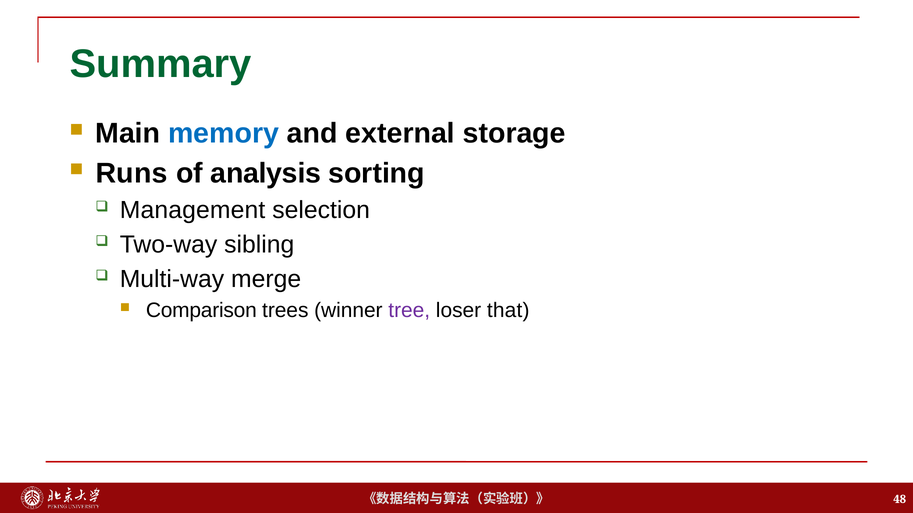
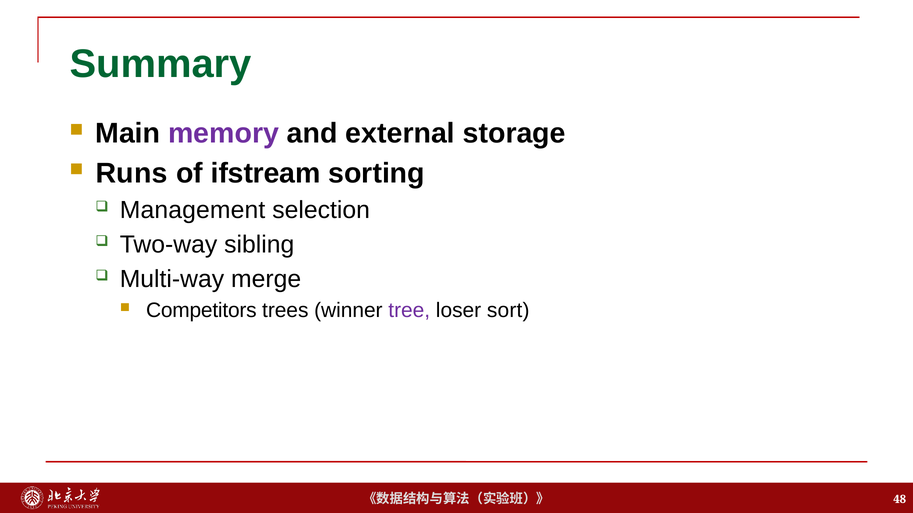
memory colour: blue -> purple (224, 134)
analysis: analysis -> ifstream (266, 174)
Comparison: Comparison -> Competitors (201, 311)
that: that -> sort (508, 311)
